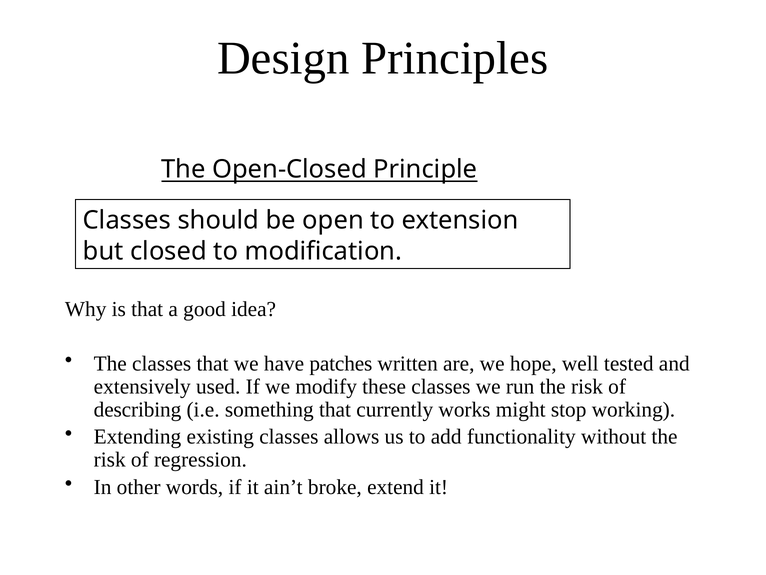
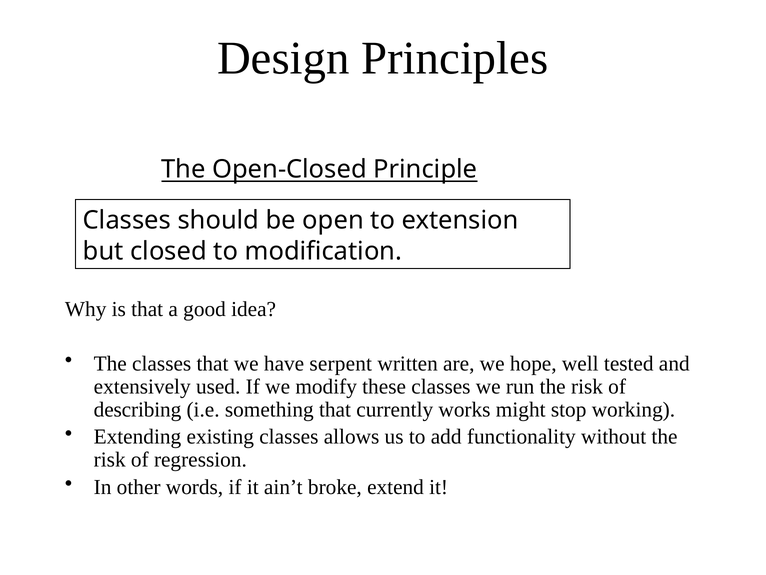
patches: patches -> serpent (341, 363)
